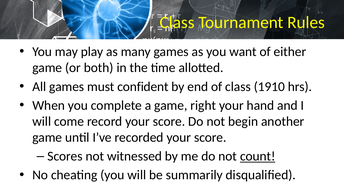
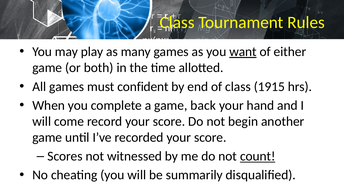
want underline: none -> present (243, 52)
1910: 1910 -> 1915 (269, 86)
right: right -> back (203, 105)
